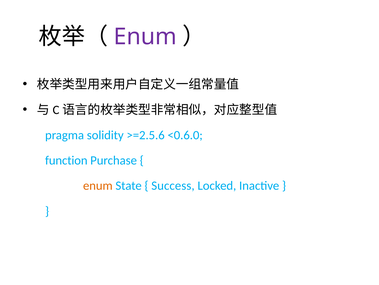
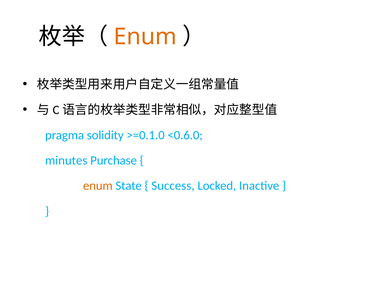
Enum colour: purple -> orange (145, 37)
>=2.5.6: >=2.5.6 -> >=0.1.0 (146, 135)
function: function -> minutes (66, 160)
